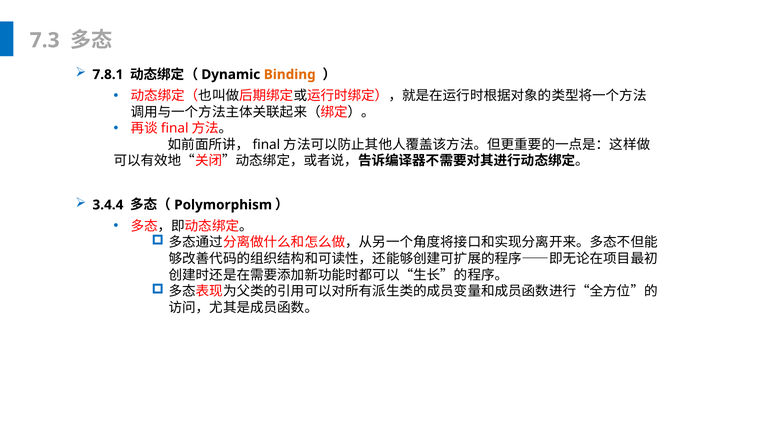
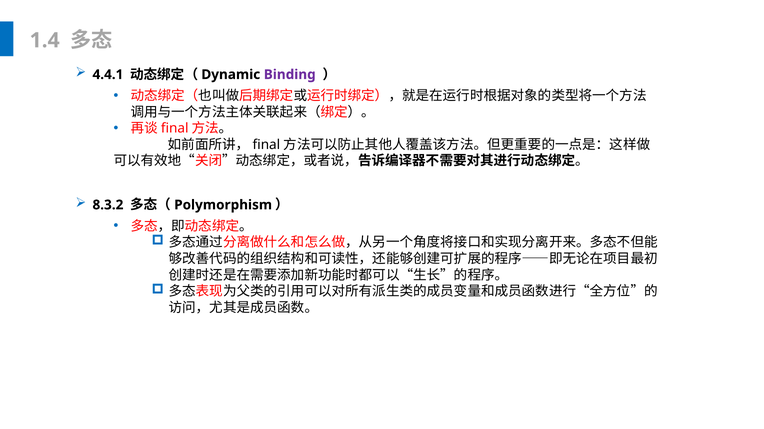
7.3: 7.3 -> 1.4 (45, 40)
7.8.1: 7.8.1 -> 4.4.1 (108, 75)
Binding colour: orange -> purple (290, 75)
3.4.4: 3.4.4 -> 8.3.2 (108, 205)
